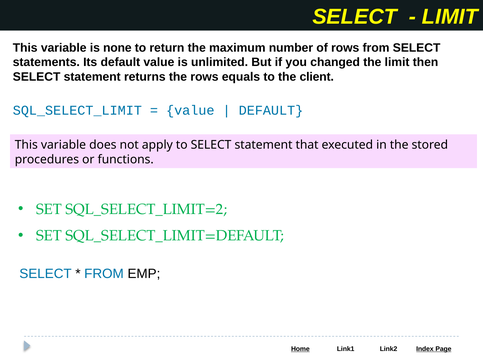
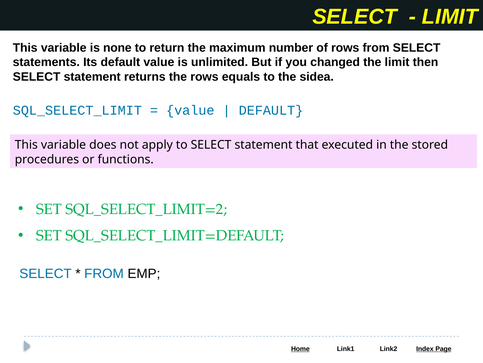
client: client -> sidea (317, 77)
